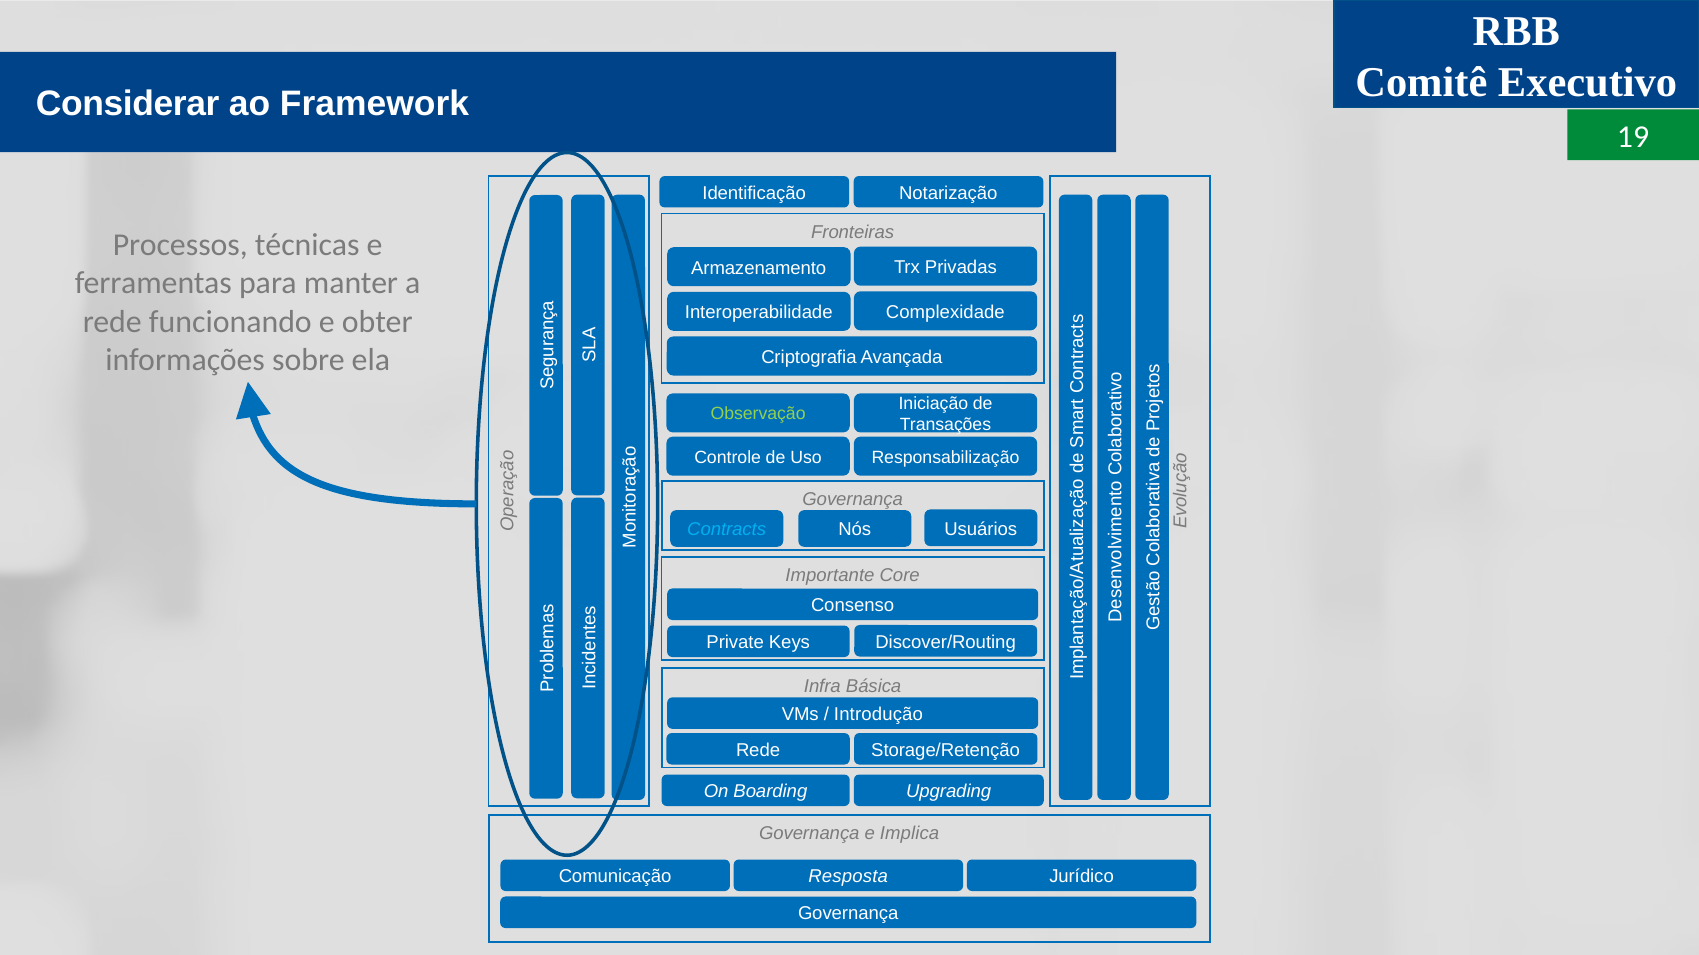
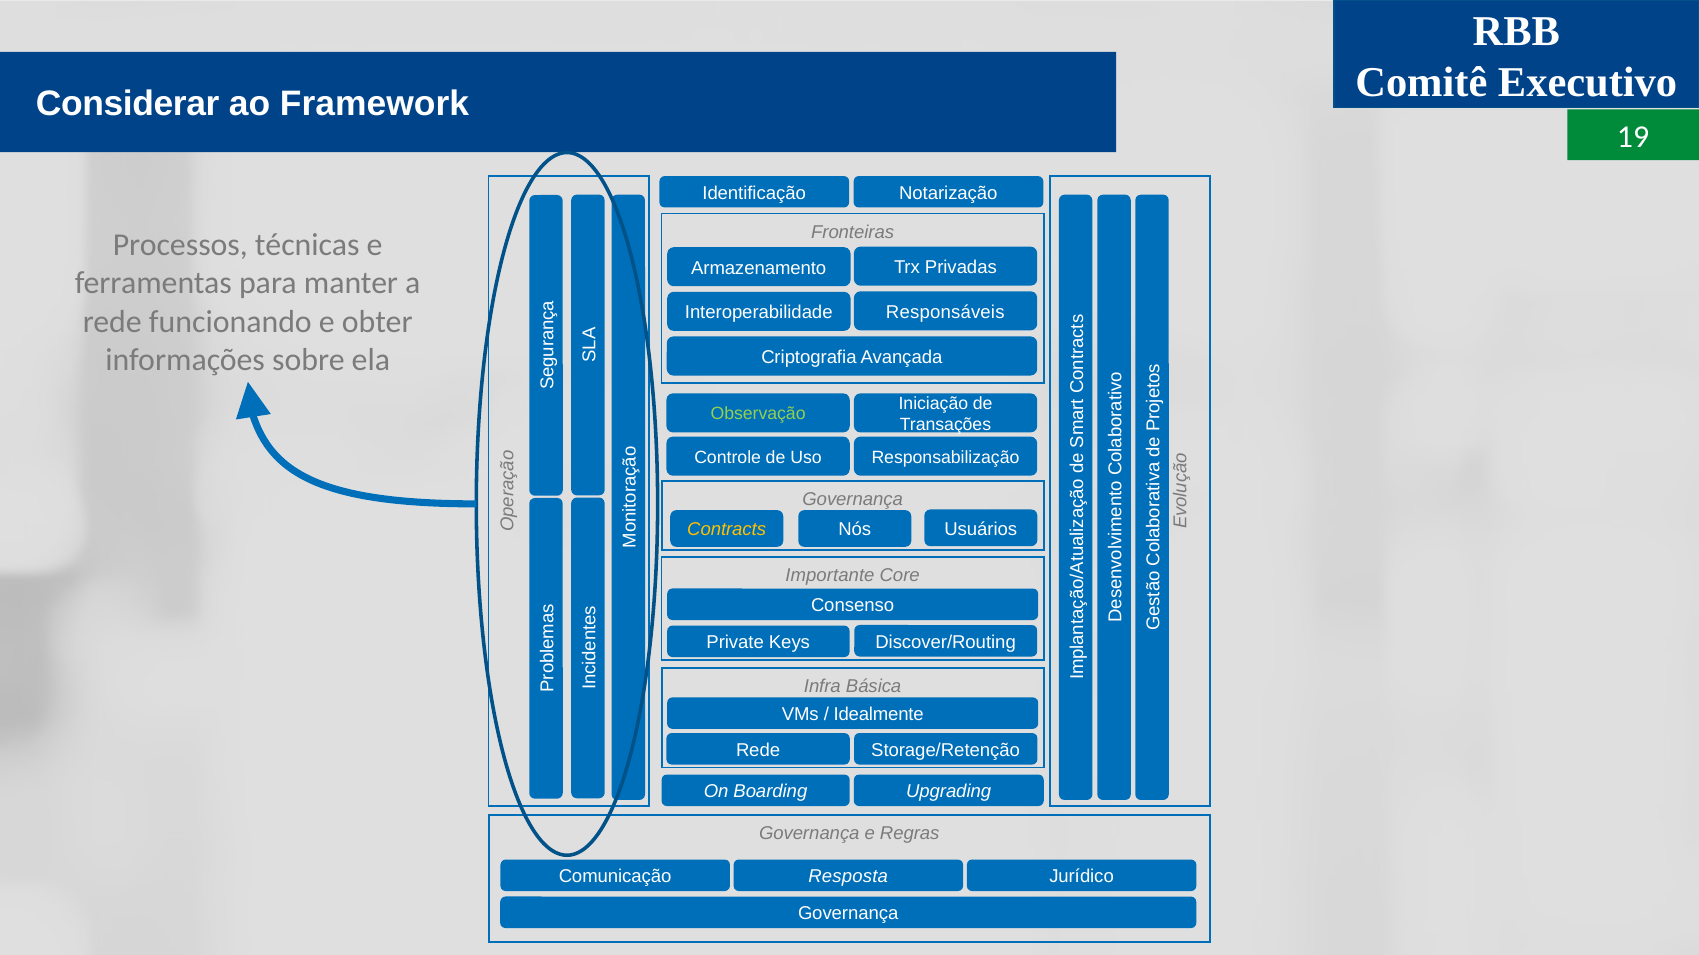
Complexidade: Complexidade -> Responsáveis (945, 312)
Contracts colour: light blue -> yellow (727, 530)
Introdução: Introdução -> Idealmente (879, 715)
Implica: Implica -> Regras (910, 834)
